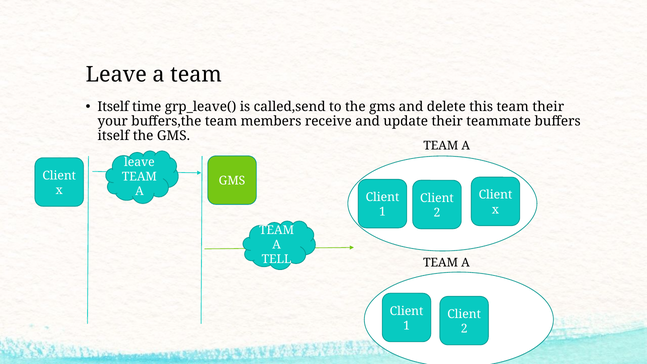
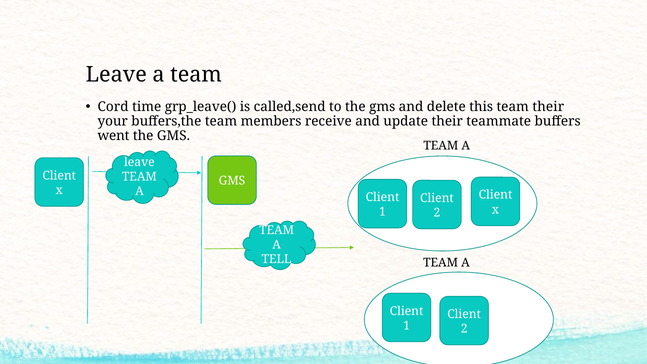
Itself: Itself -> Cord (113, 107)
itself: itself -> went (114, 136)
